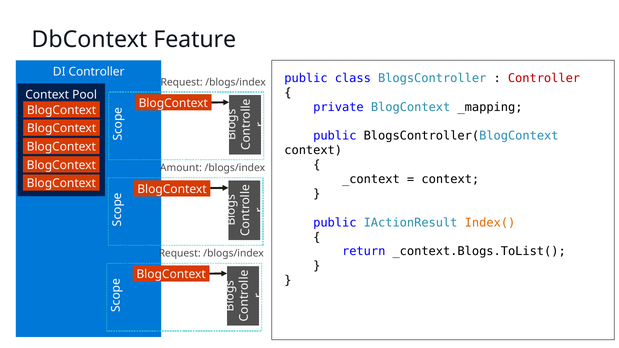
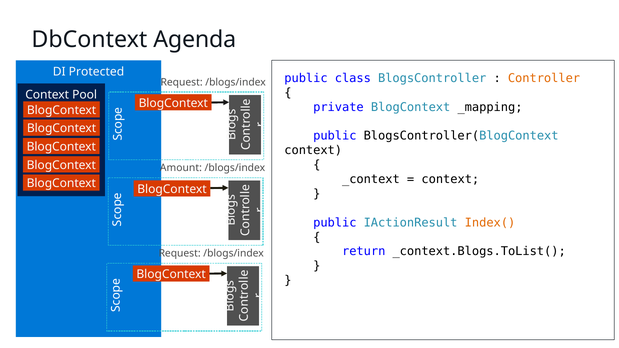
Feature: Feature -> Agenda (195, 40)
DI Controller: Controller -> Protected (96, 72)
Controller colour: red -> orange (544, 78)
